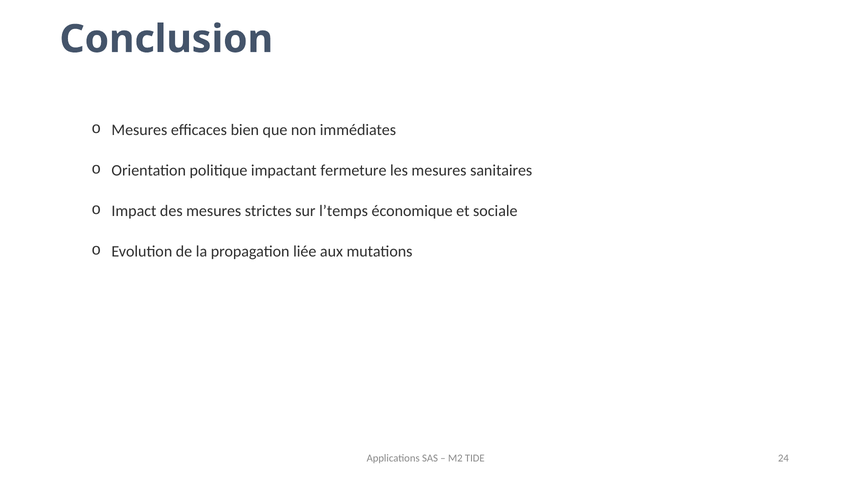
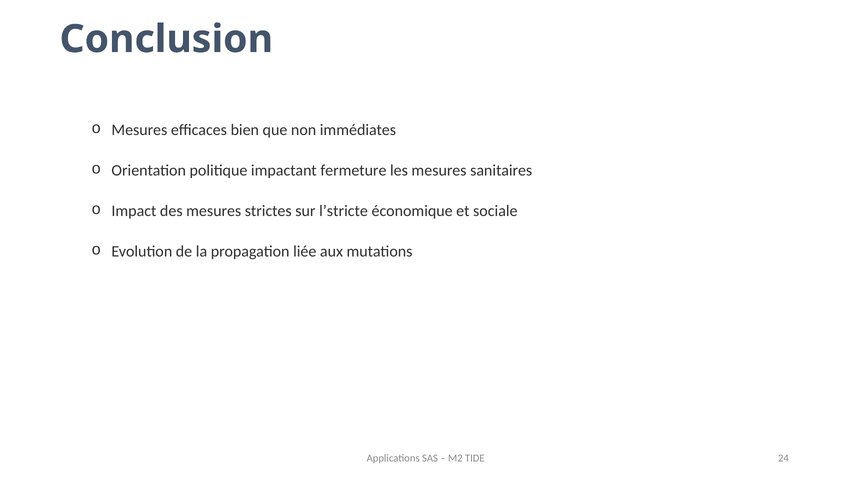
l’temps: l’temps -> l’stricte (344, 211)
